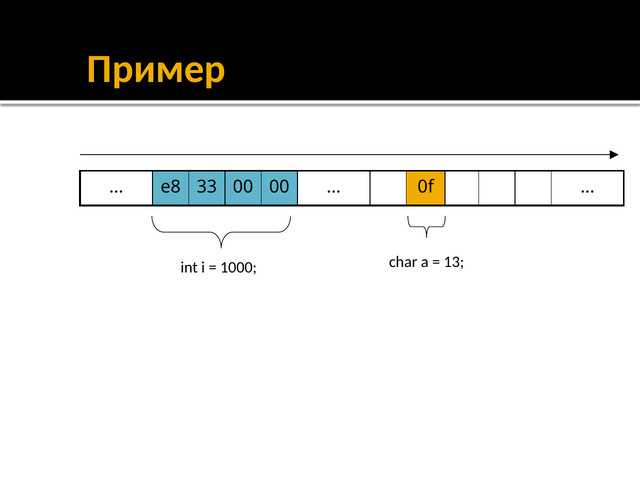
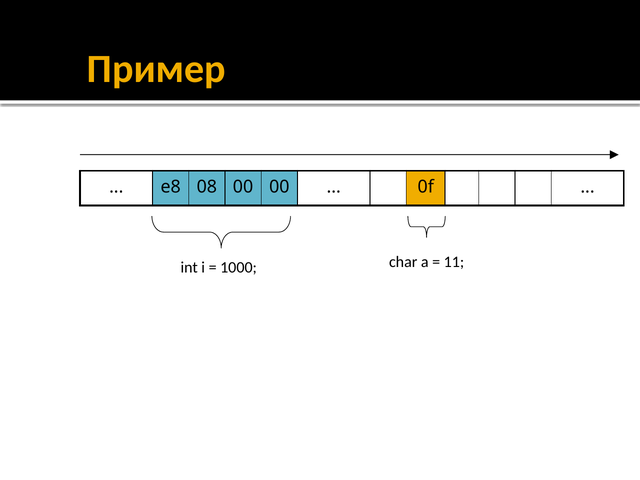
33: 33 -> 08 (207, 187)
13: 13 -> 11 (454, 262)
